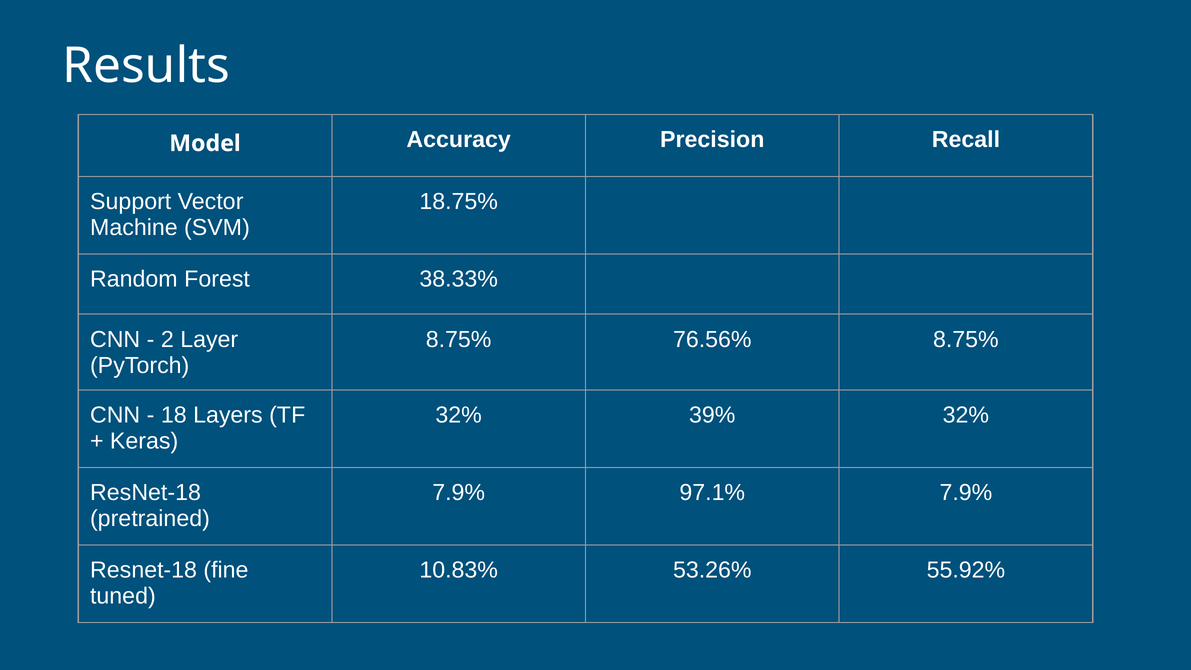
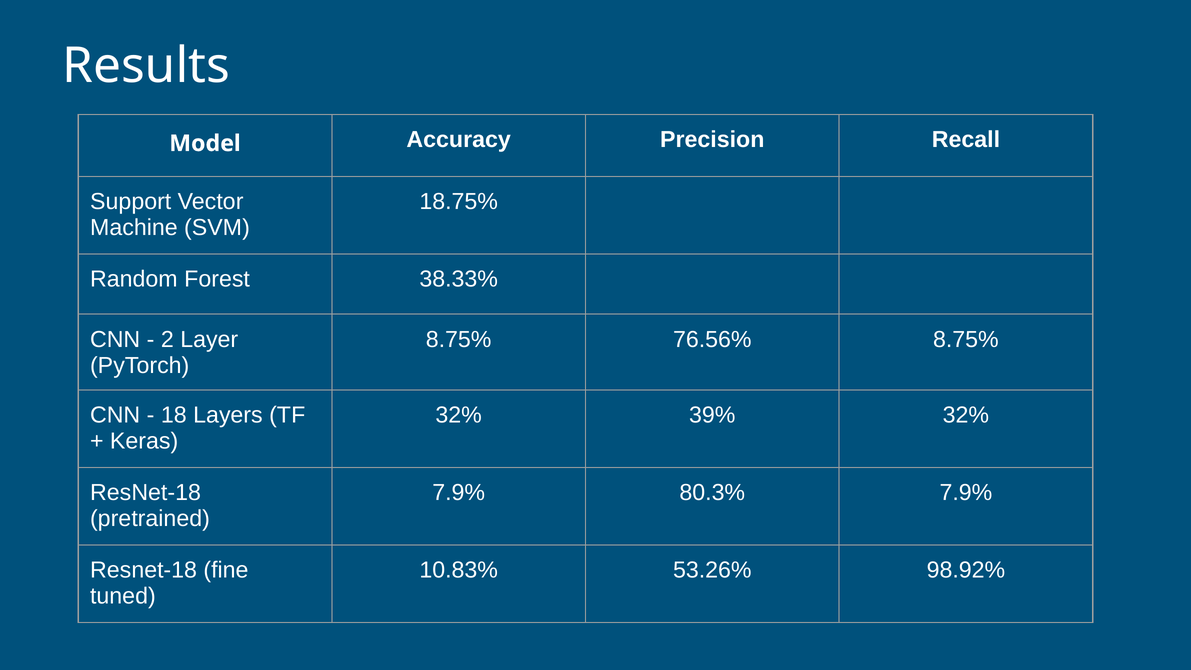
97.1%: 97.1% -> 80.3% (712, 493)
55.92%: 55.92% -> 98.92% (966, 570)
